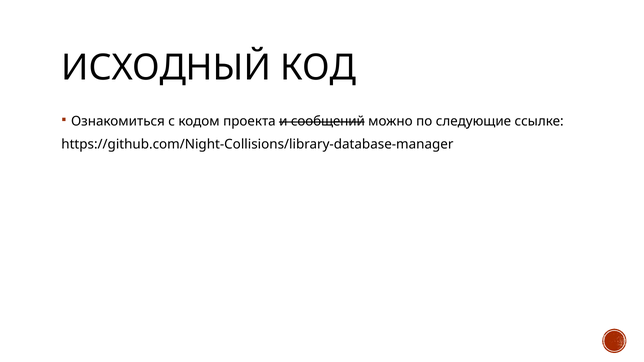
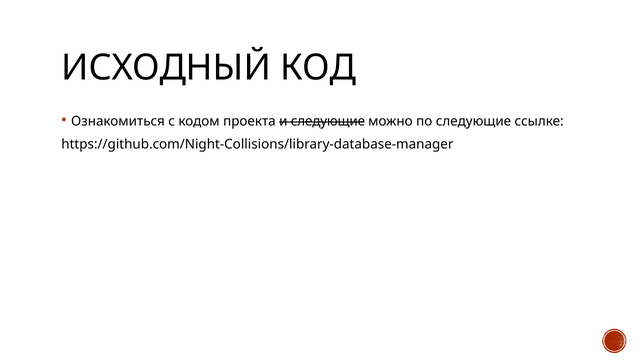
и сообщений: сообщений -> следующие (328, 122)
